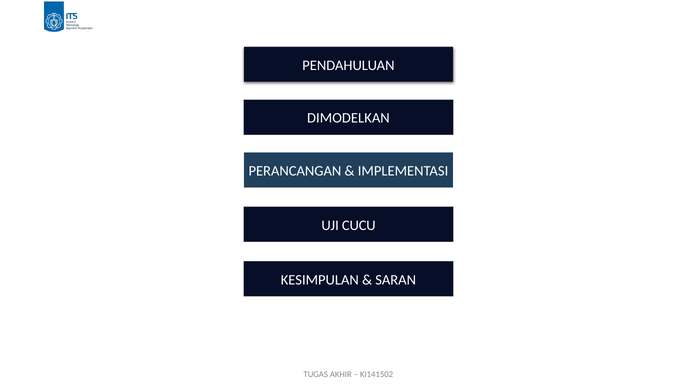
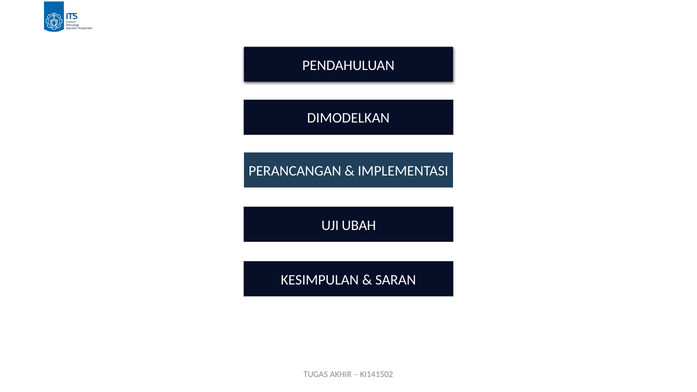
CUCU: CUCU -> UBAH (359, 225)
